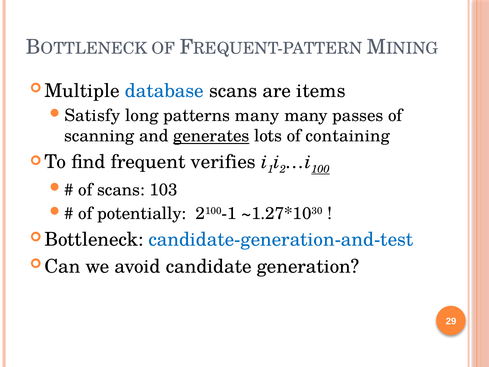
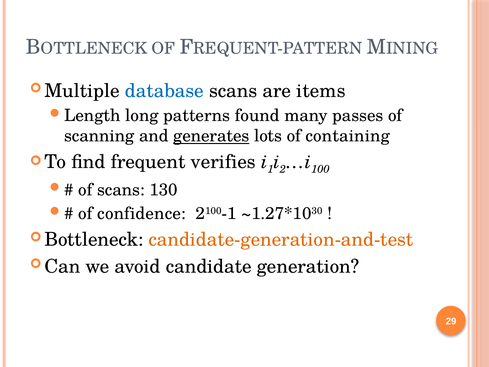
Satisfy: Satisfy -> Length (92, 116)
patterns many: many -> found (257, 116)
100 underline: present -> none (320, 169)
103: 103 -> 130 (164, 190)
potentially: potentially -> confidence (142, 214)
candidate-generation-and-test colour: blue -> orange (281, 239)
